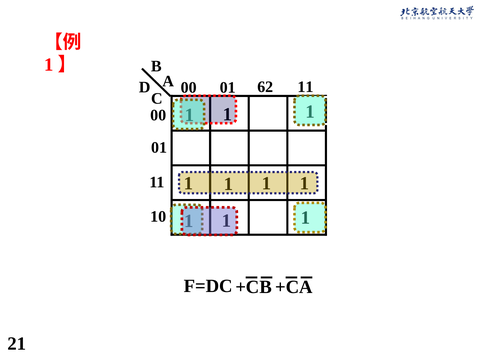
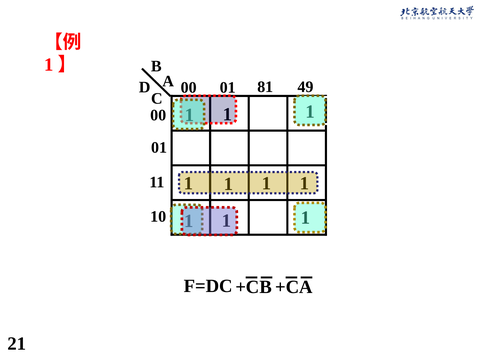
62: 62 -> 81 (265, 87)
11: 11 -> 49 (305, 87)
